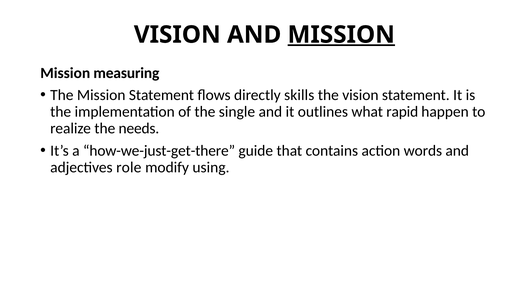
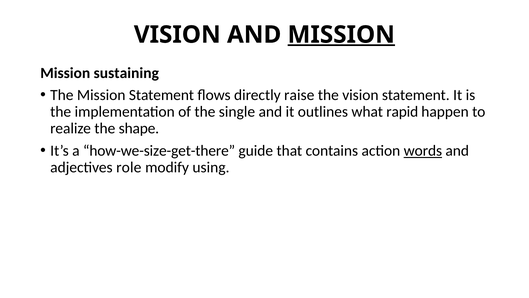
measuring: measuring -> sustaining (126, 73)
skills: skills -> raise (299, 95)
needs: needs -> shape (139, 128)
how-we-just-get-there: how-we-just-get-there -> how-we-size-get-there (159, 151)
words underline: none -> present (423, 151)
